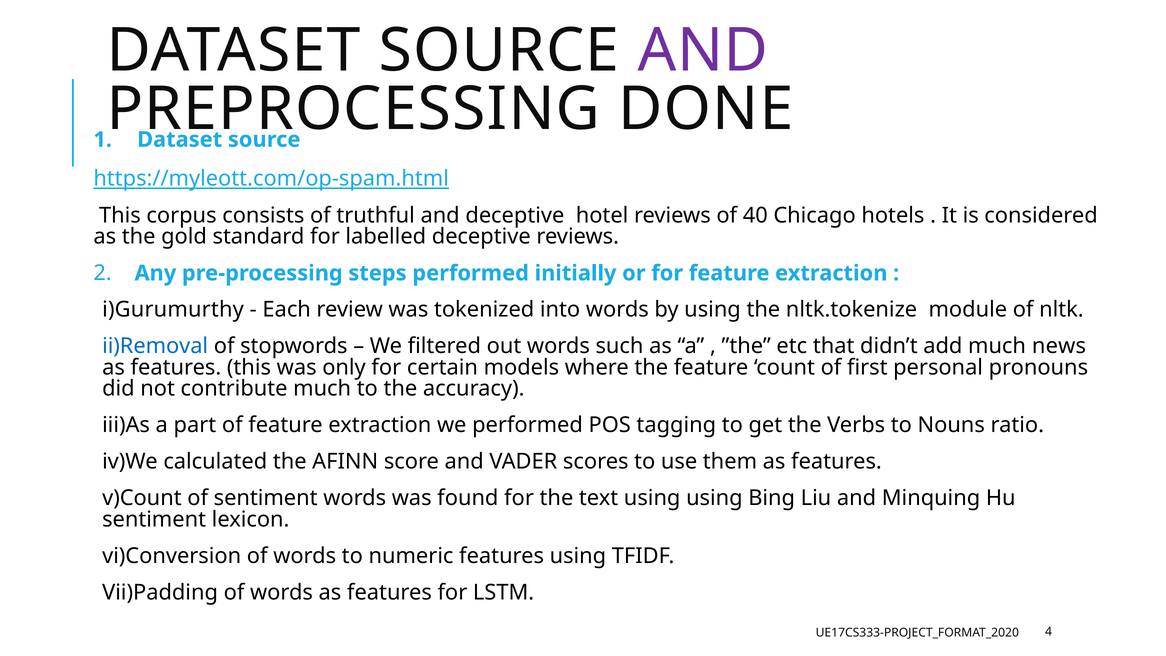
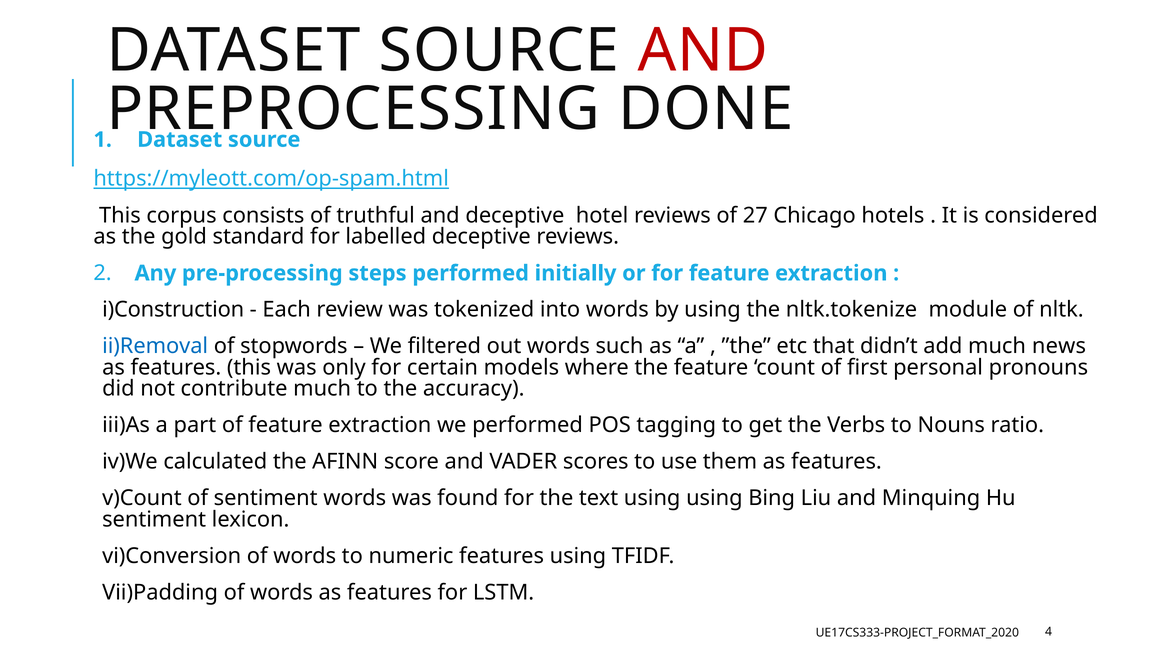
AND colour: purple -> red (703, 51)
40: 40 -> 27 (755, 215)
i)Gurumurthy: i)Gurumurthy -> i)Construction (173, 310)
